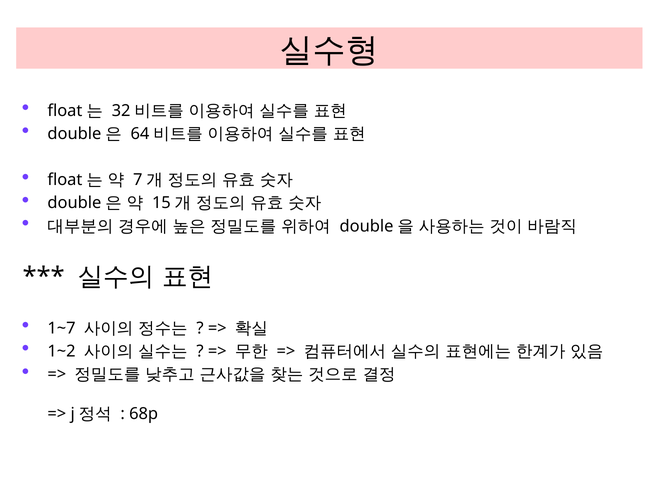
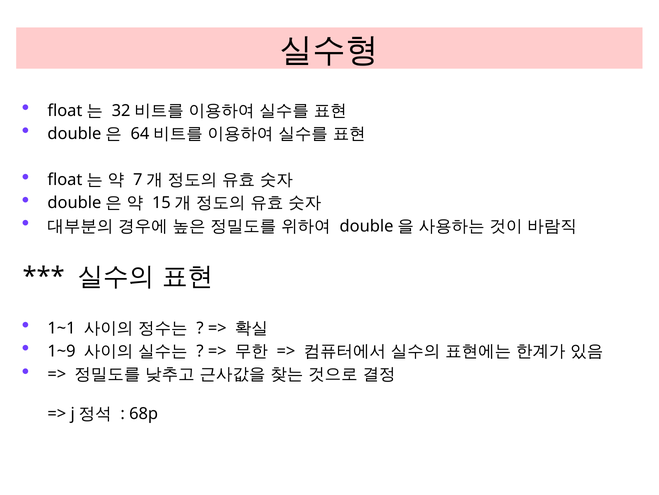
1~7: 1~7 -> 1~1 (62, 328)
1~2: 1~2 -> 1~9 (62, 351)
